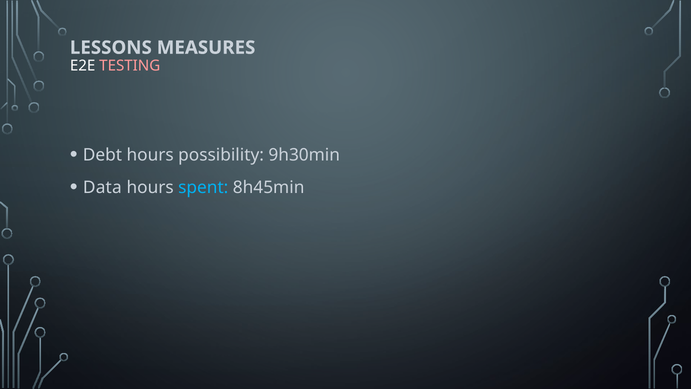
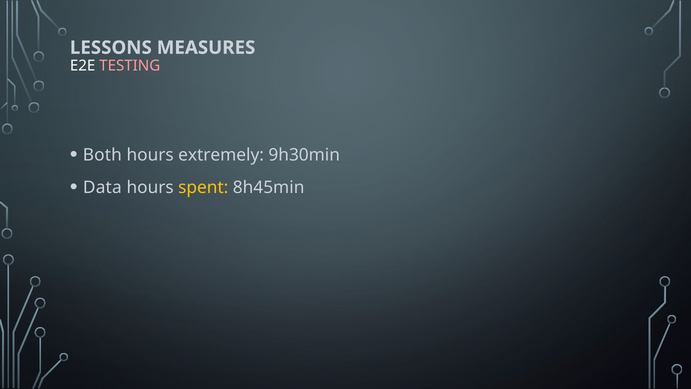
Debt: Debt -> Both (102, 155)
possibility: possibility -> extremely (221, 155)
spent colour: light blue -> yellow (203, 187)
